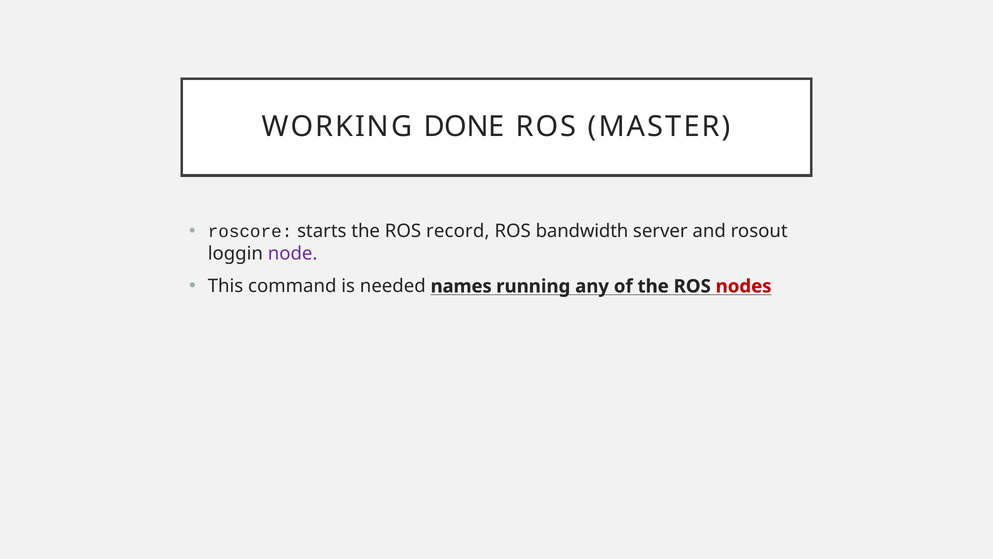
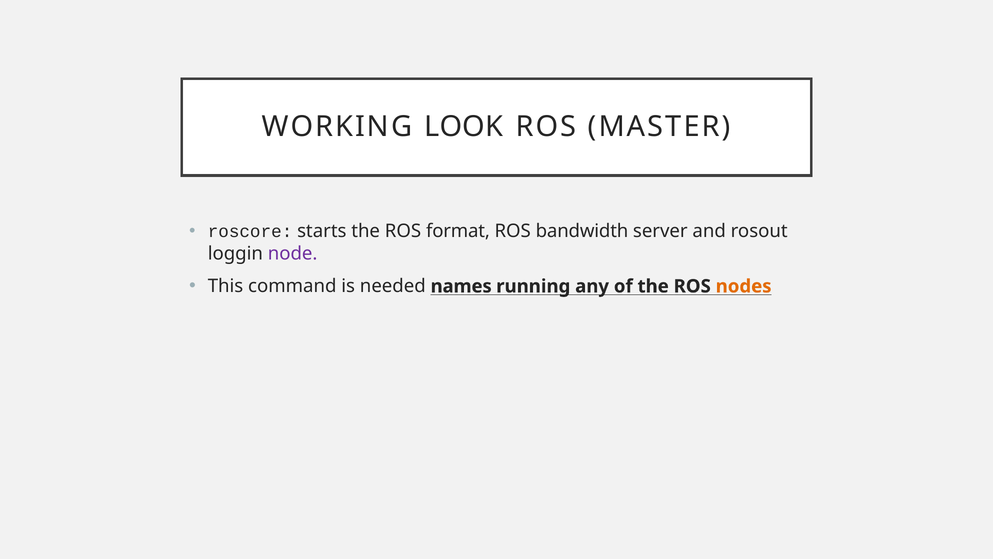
DONE: DONE -> LOOK (464, 127)
record: record -> format (458, 231)
nodes colour: red -> orange (744, 286)
